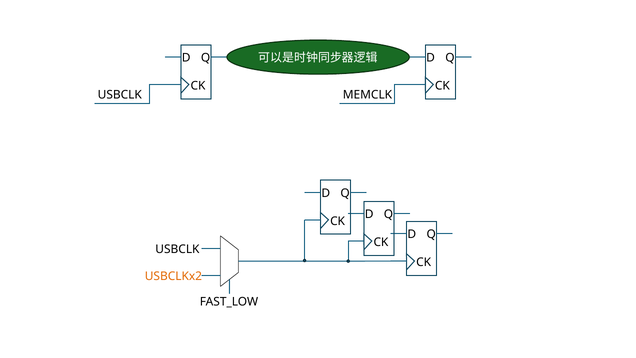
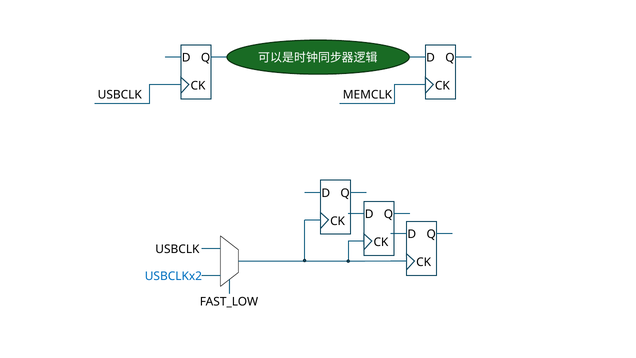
USBCLKx2 colour: orange -> blue (173, 276)
